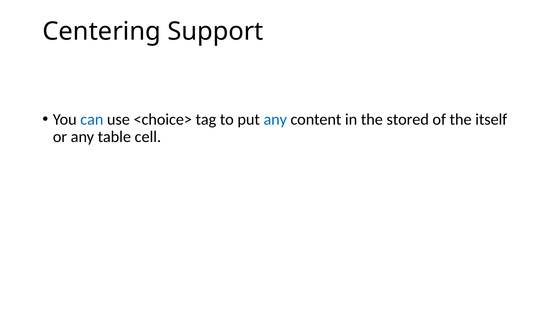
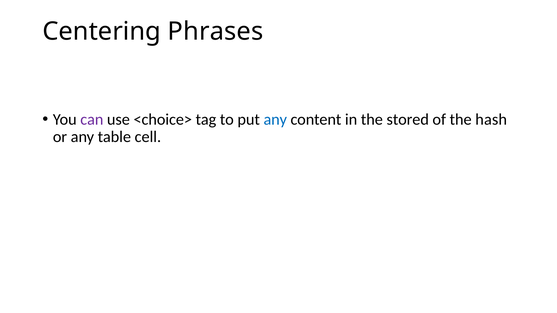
Support: Support -> Phrases (215, 31)
can colour: blue -> purple (92, 119)
itself: itself -> hash (491, 119)
